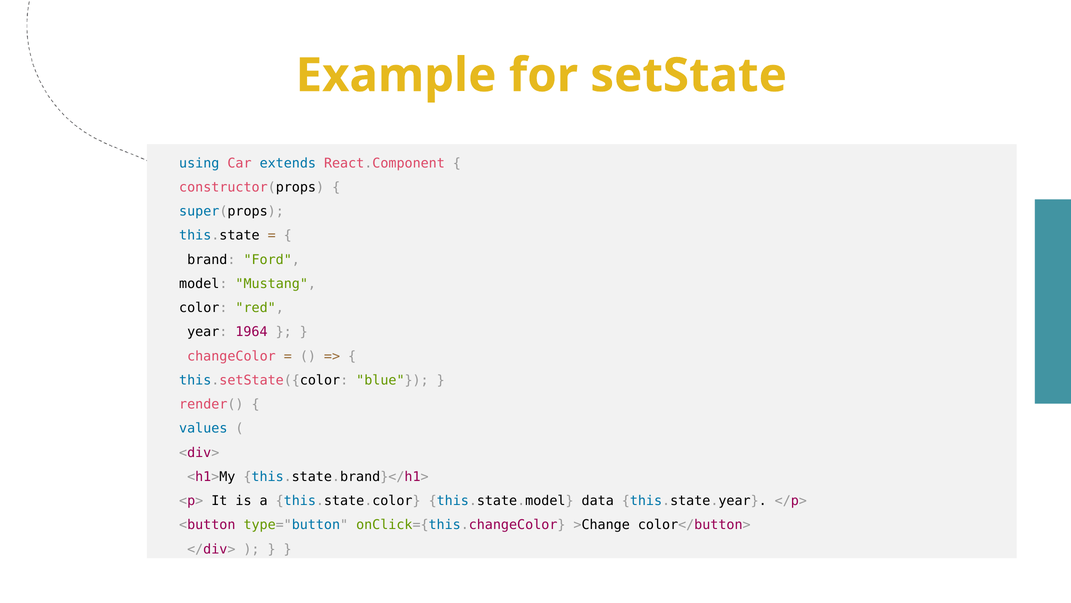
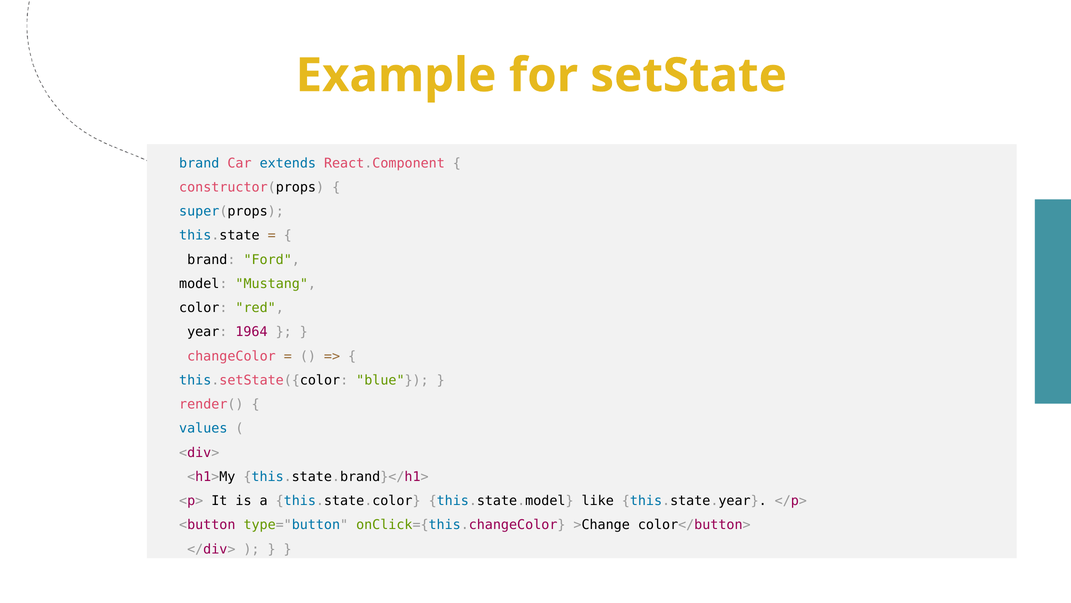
using: using -> brand (199, 163)
data: data -> like (598, 500)
